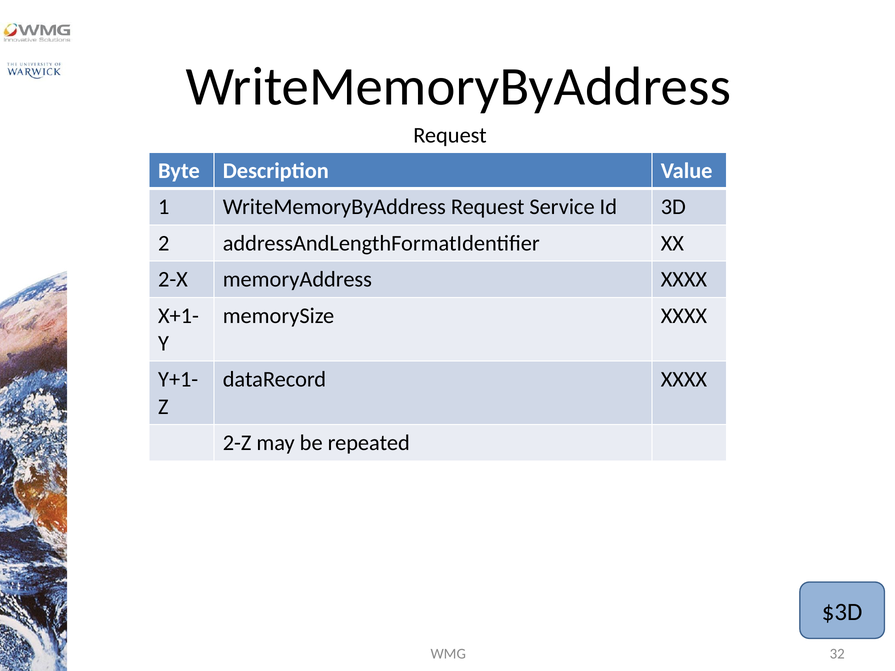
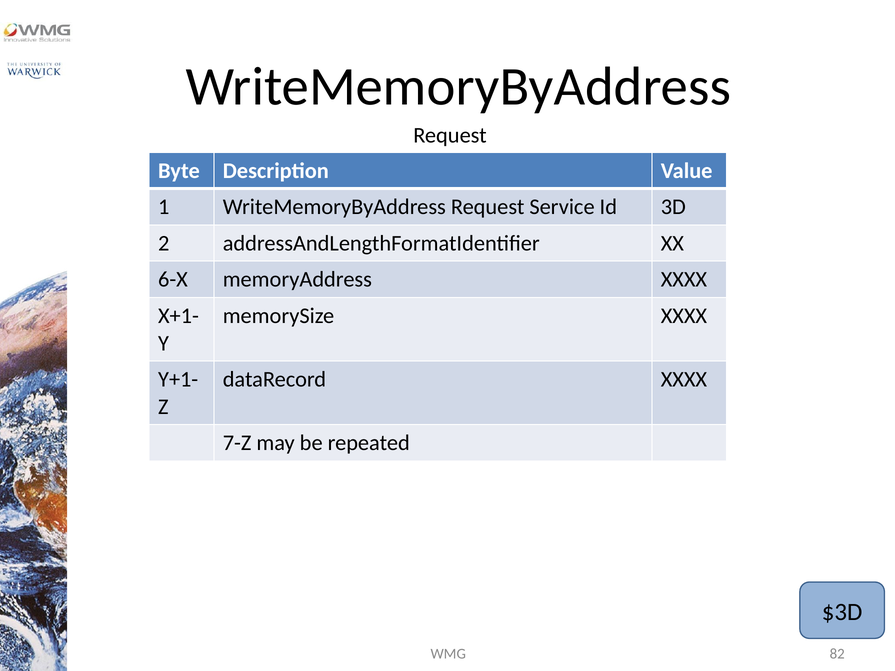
2-X: 2-X -> 6-X (173, 280)
2-Z: 2-Z -> 7-Z (237, 443)
32: 32 -> 82 (837, 654)
